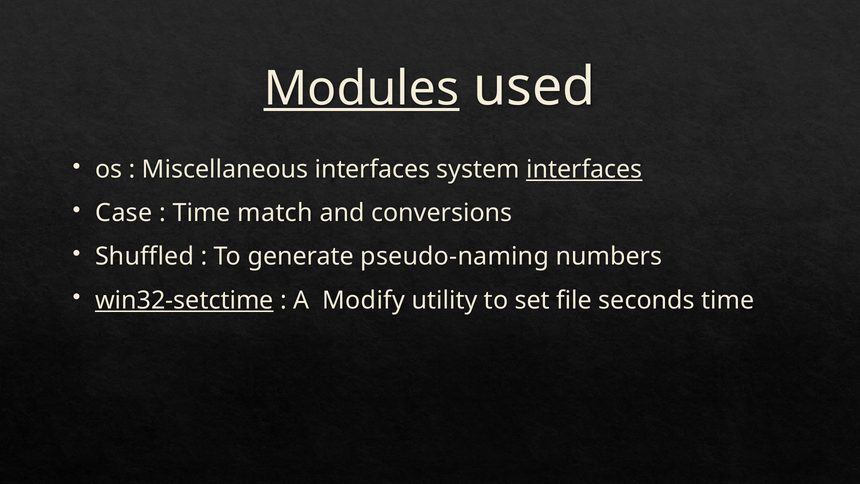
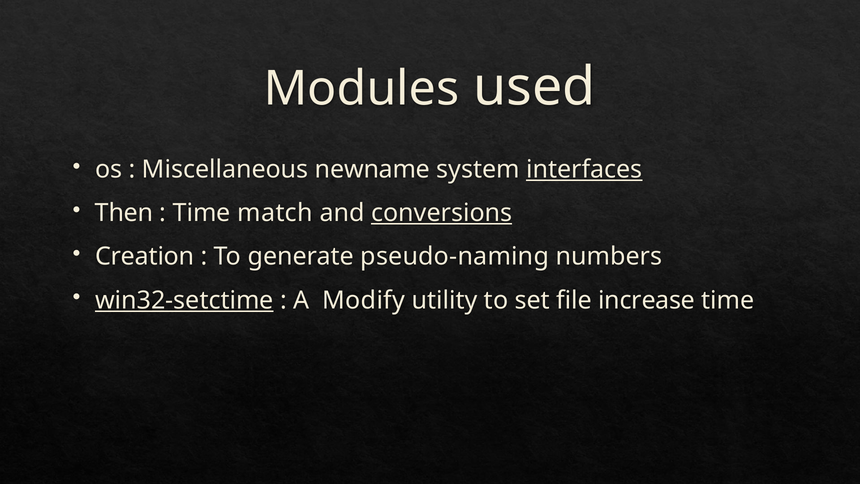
Modules underline: present -> none (361, 89)
Miscellaneous interfaces: interfaces -> newname (372, 170)
Case: Case -> Then (124, 213)
conversions underline: none -> present (442, 213)
Shuffled: Shuffled -> Creation (145, 257)
seconds: seconds -> increase (647, 300)
